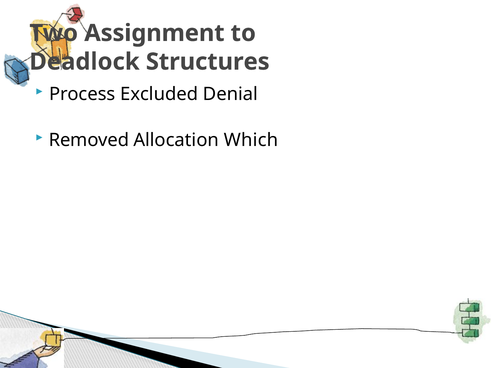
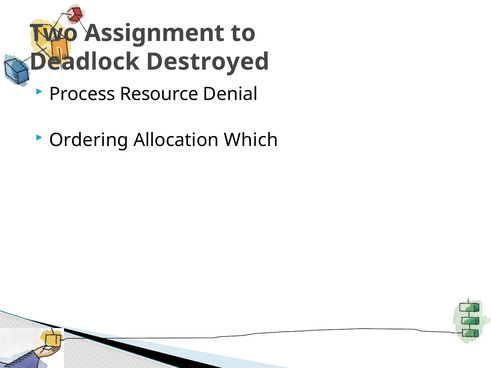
Structures: Structures -> Destroyed (208, 62)
Excluded: Excluded -> Resource (159, 94)
Removed: Removed -> Ordering (89, 140)
